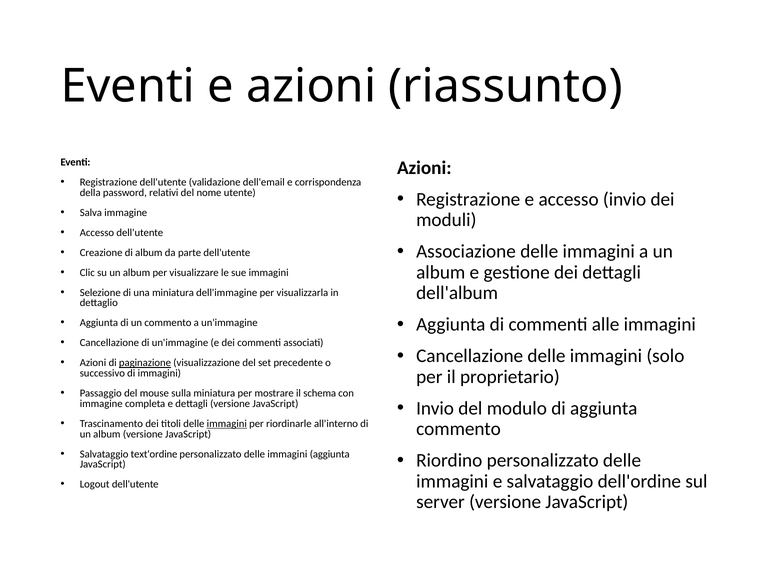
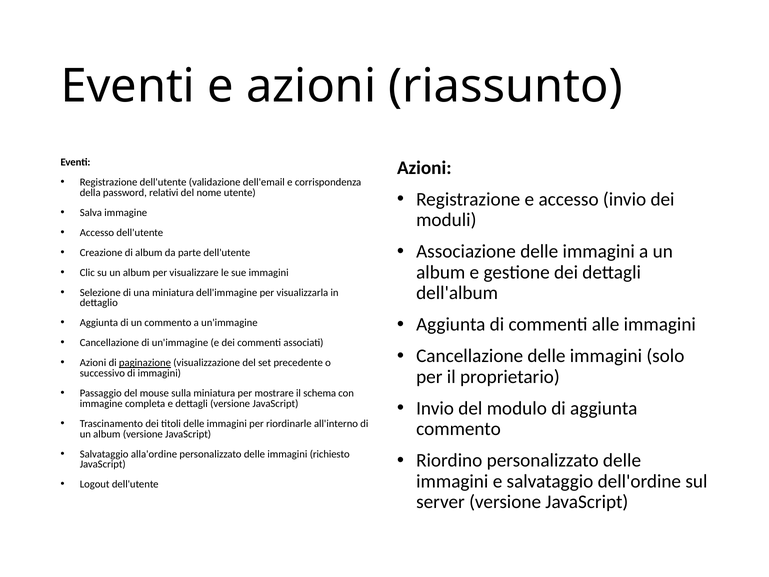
immagini underline: present -> none (227, 424)
text'ordine: text'ordine -> alla'ordine (154, 454)
immagini aggiunta: aggiunta -> richiesto (330, 454)
